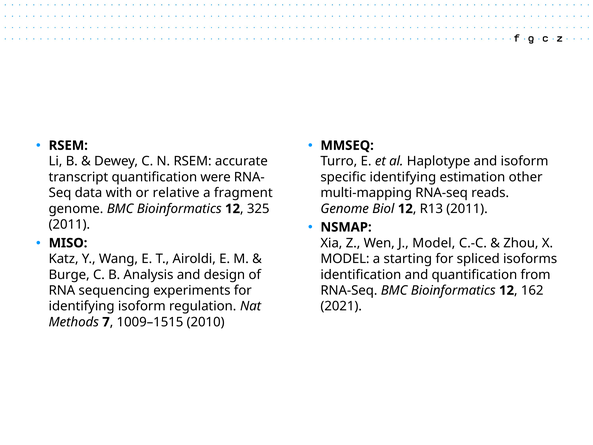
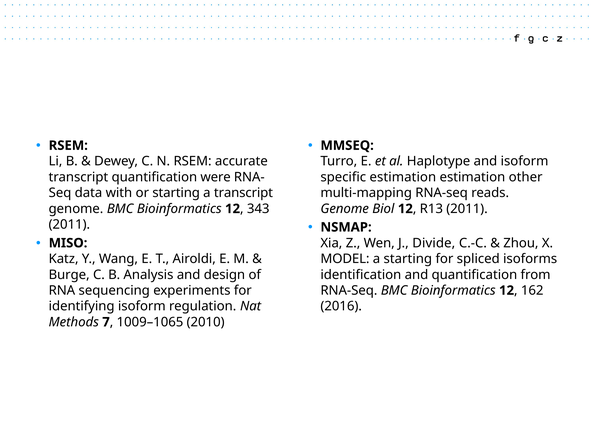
specific identifying: identifying -> estimation (403, 177)
or relative: relative -> starting (176, 193)
a fragment: fragment -> transcript (243, 193)
325: 325 -> 343 (258, 209)
J Model: Model -> Divide (434, 243)
2021: 2021 -> 2016 (341, 306)
1009–1515: 1009–1515 -> 1009–1065 (150, 322)
